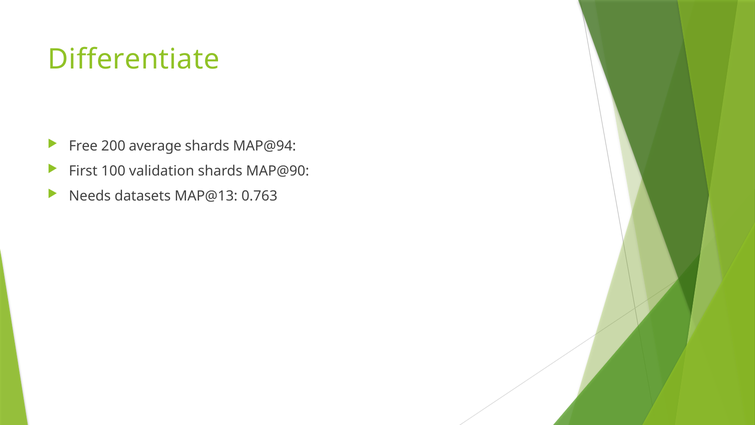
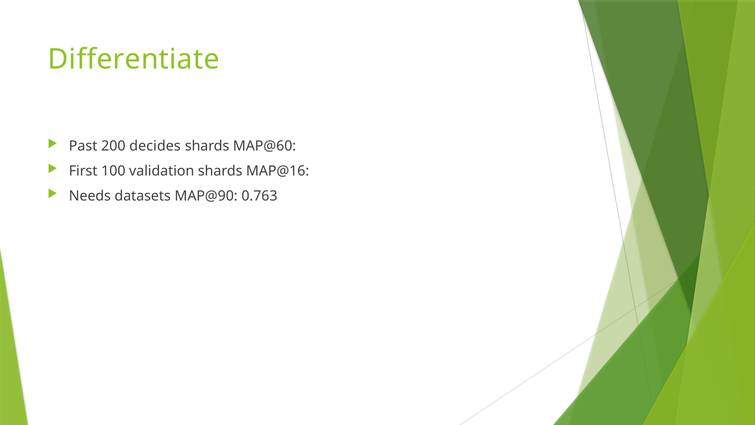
Free: Free -> Past (83, 146)
average: average -> decides (155, 146)
MAP@94: MAP@94 -> MAP@60 (265, 146)
MAP@90: MAP@90 -> MAP@16 (278, 171)
MAP@13: MAP@13 -> MAP@90 (206, 196)
